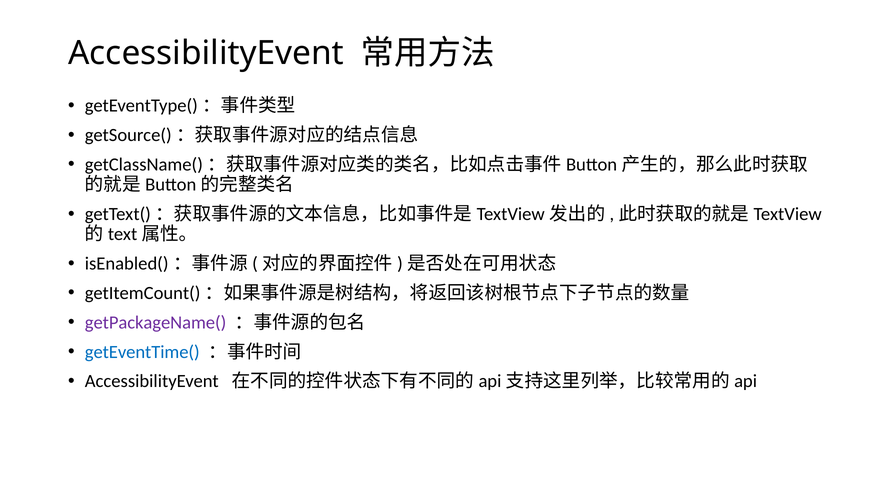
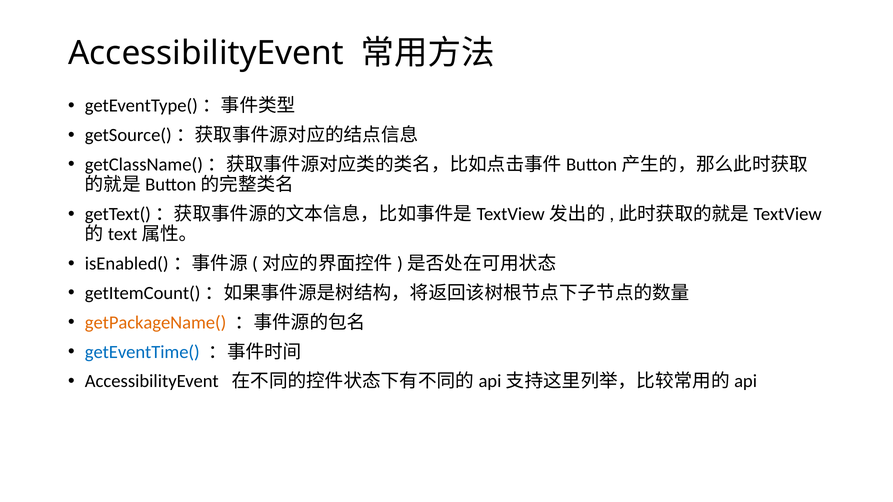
getPackageName( colour: purple -> orange (156, 323)
